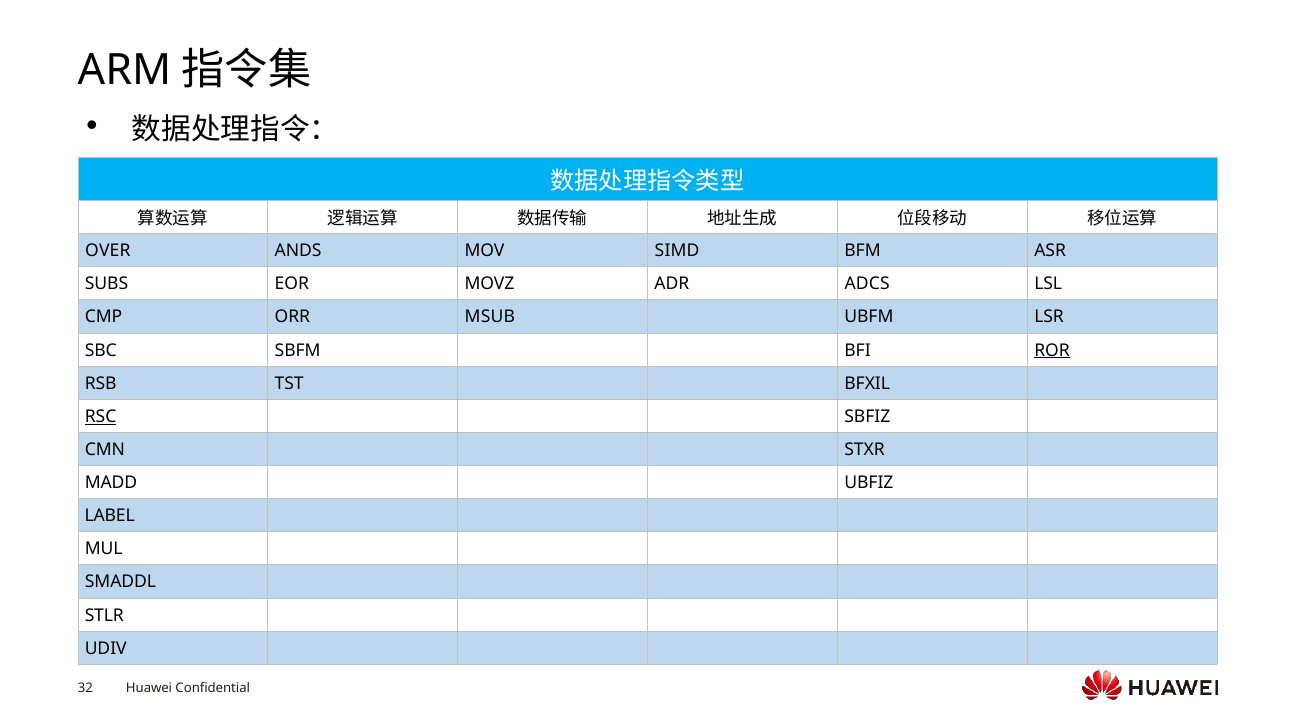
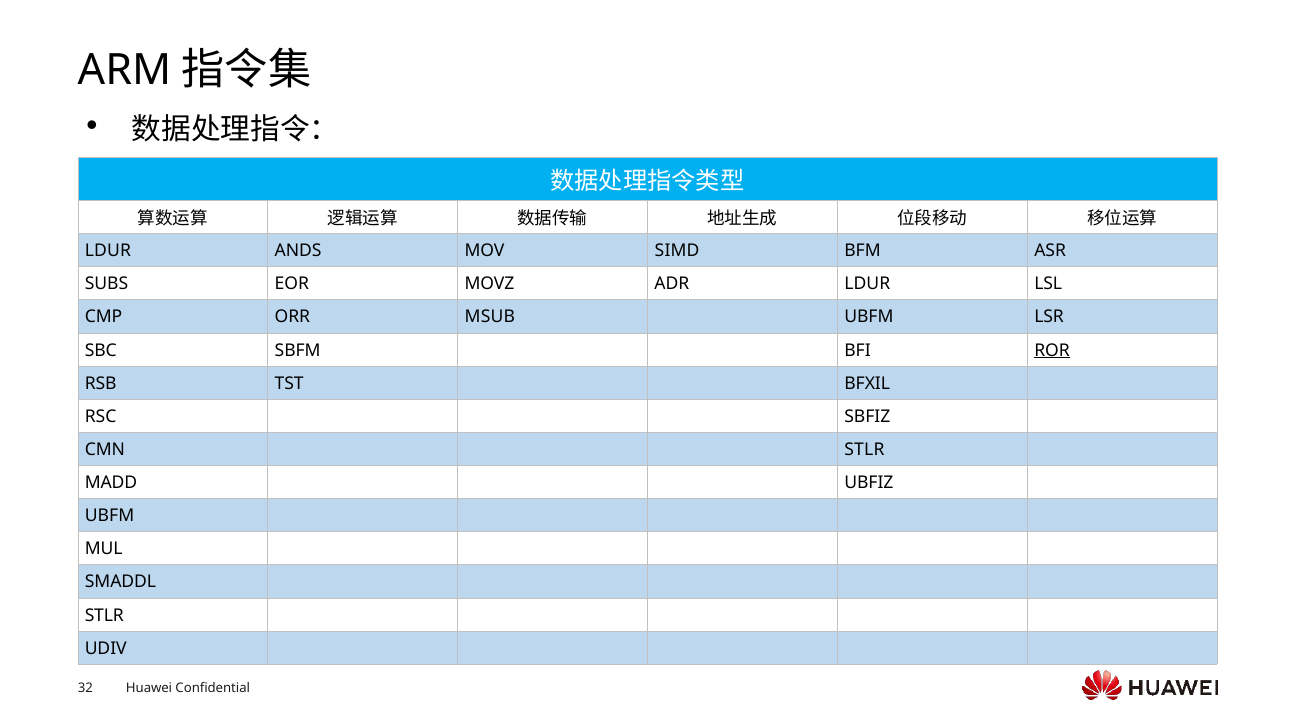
OVER: OVER -> LDUR (108, 251)
ADR ADCS: ADCS -> LDUR (867, 284)
RSC underline: present -> none (101, 417)
CMN STXR: STXR -> STLR (864, 450)
LABEL: LABEL -> UBFM (110, 516)
